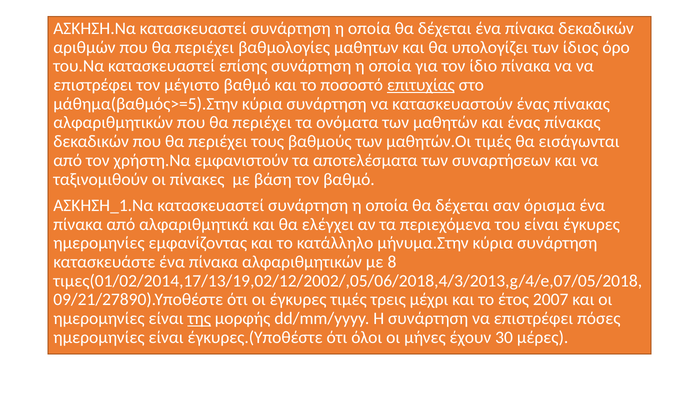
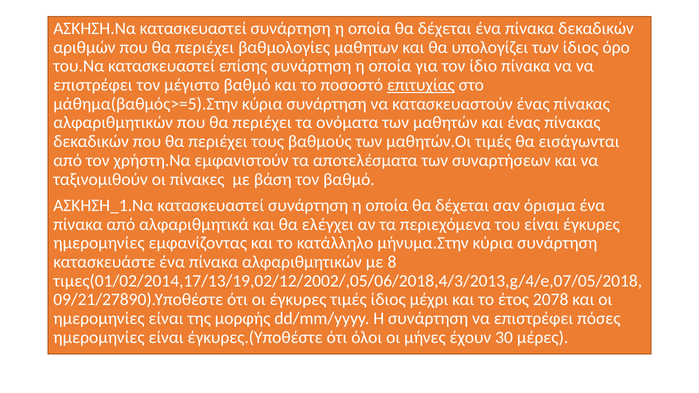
τιμές τρεις: τρεις -> ίδιος (388, 300)
2007: 2007 -> 2078 (551, 300)
της underline: present -> none (199, 319)
